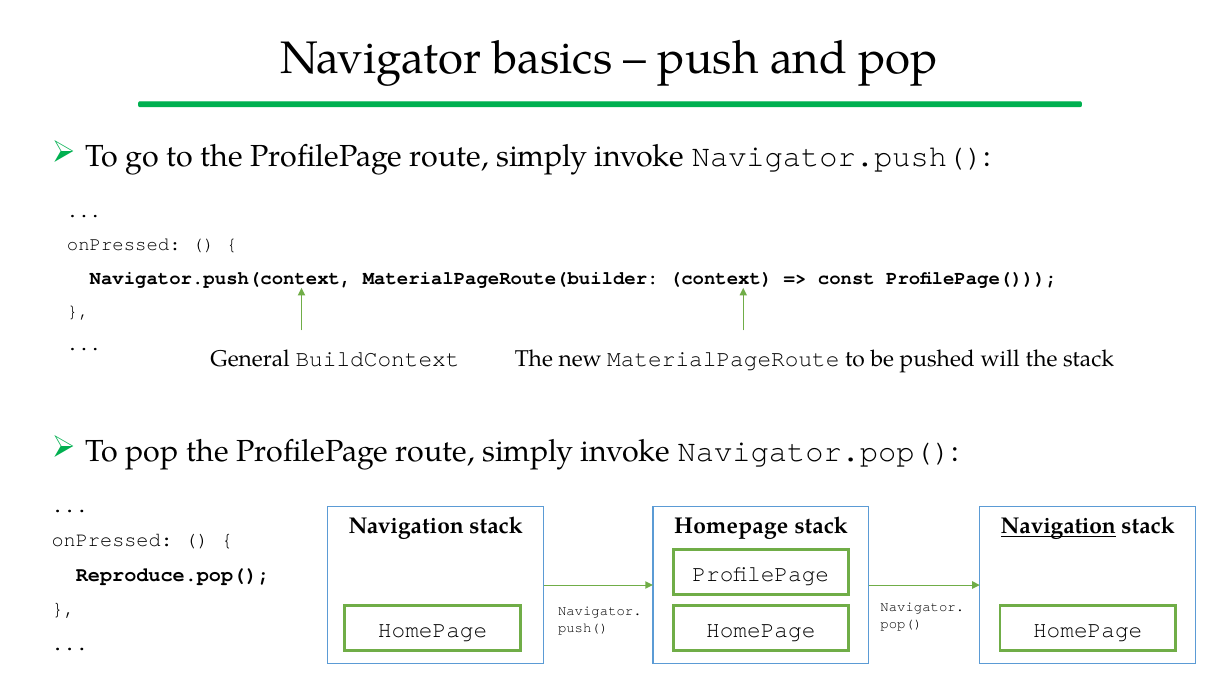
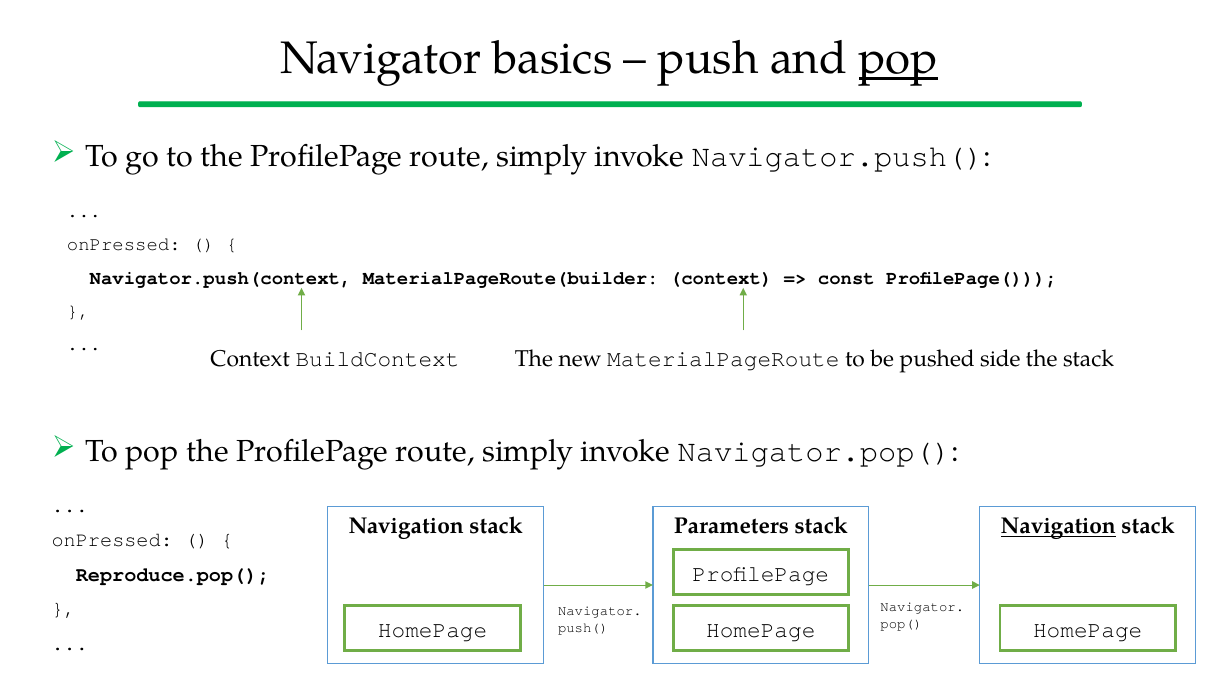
pop underline: none -> present (898, 59)
General: General -> Context (250, 359)
will: will -> side (1000, 359)
Homepage: Homepage -> Parameters (731, 526)
